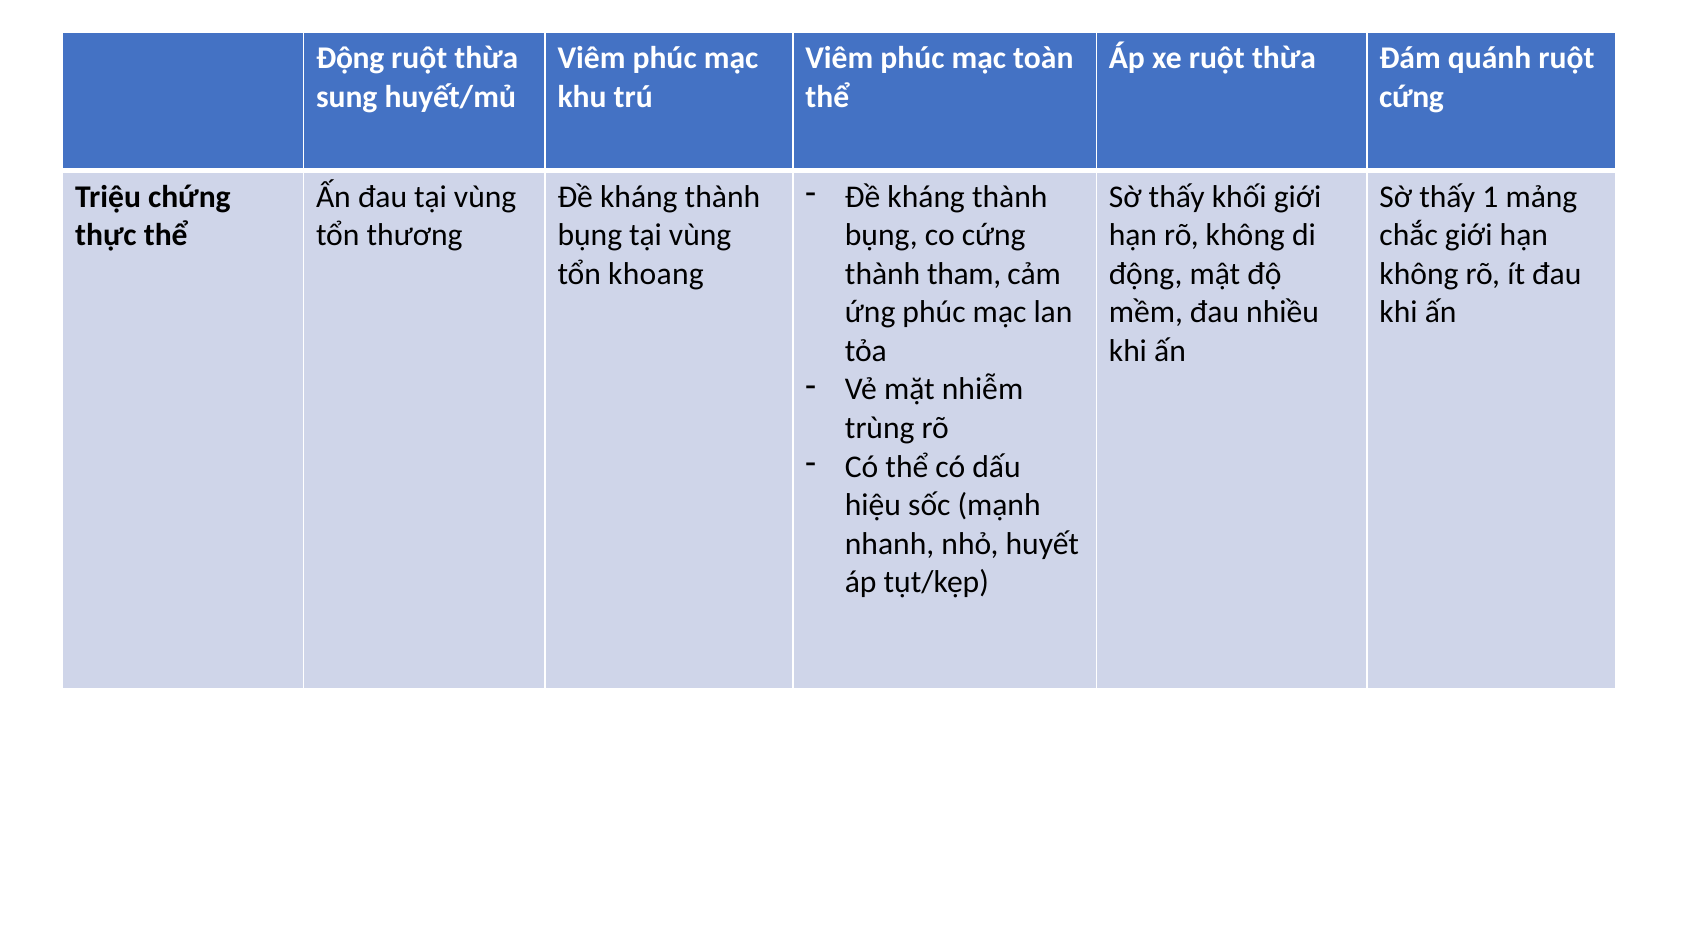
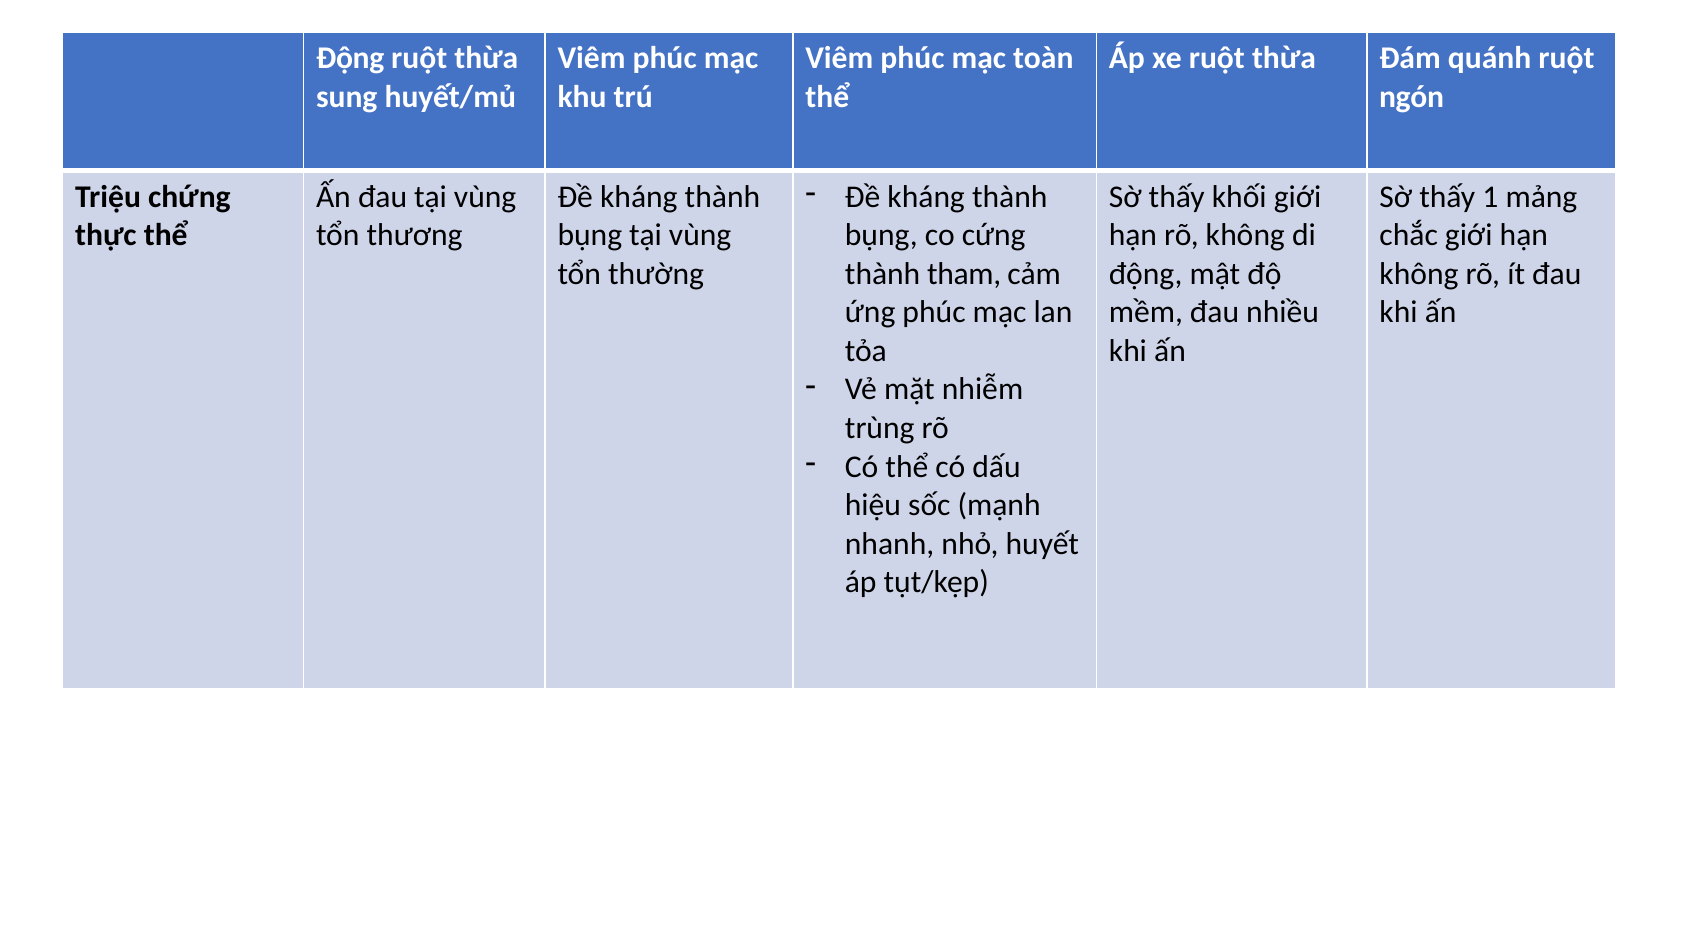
cứng: cứng -> ngón (1412, 97)
khoang: khoang -> thường (656, 274)
